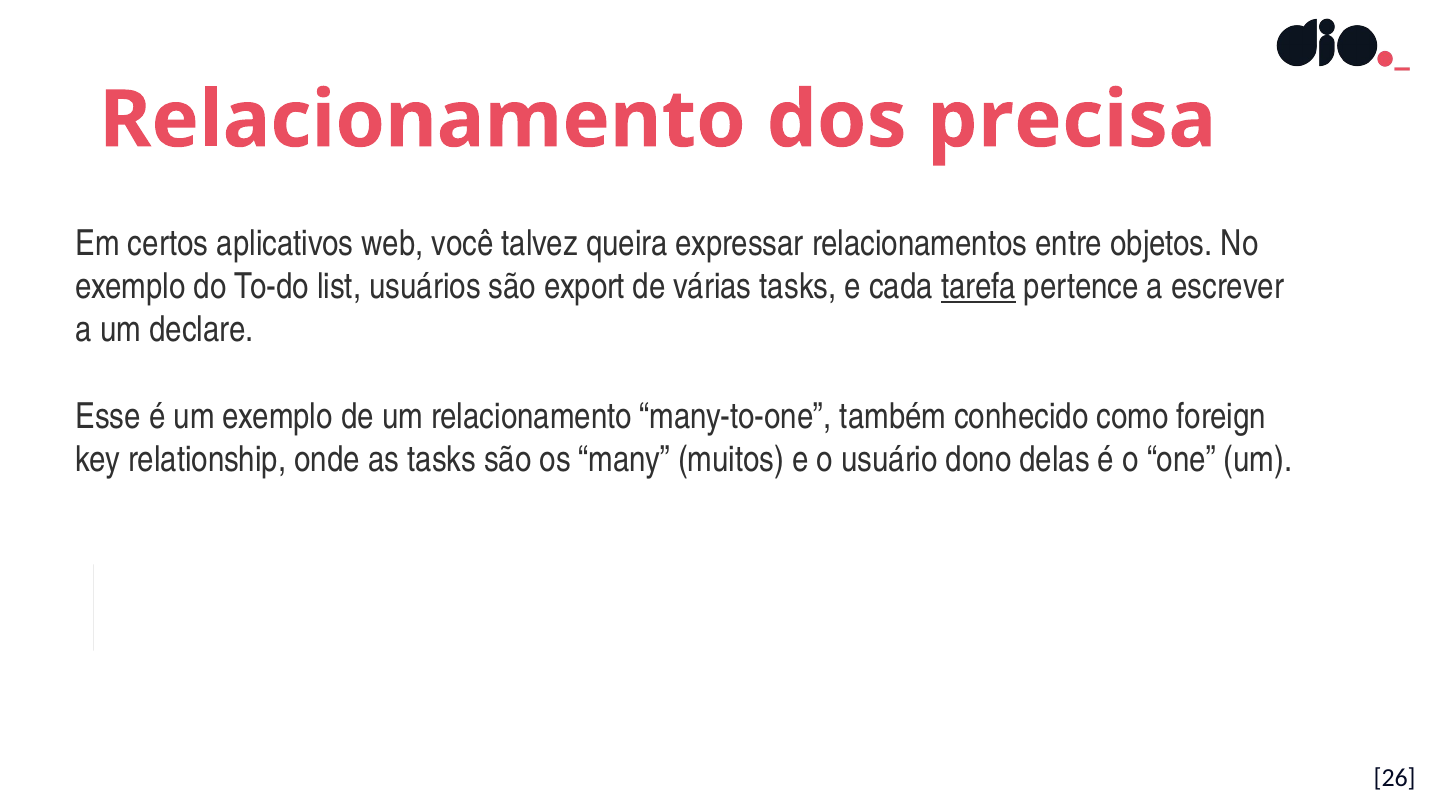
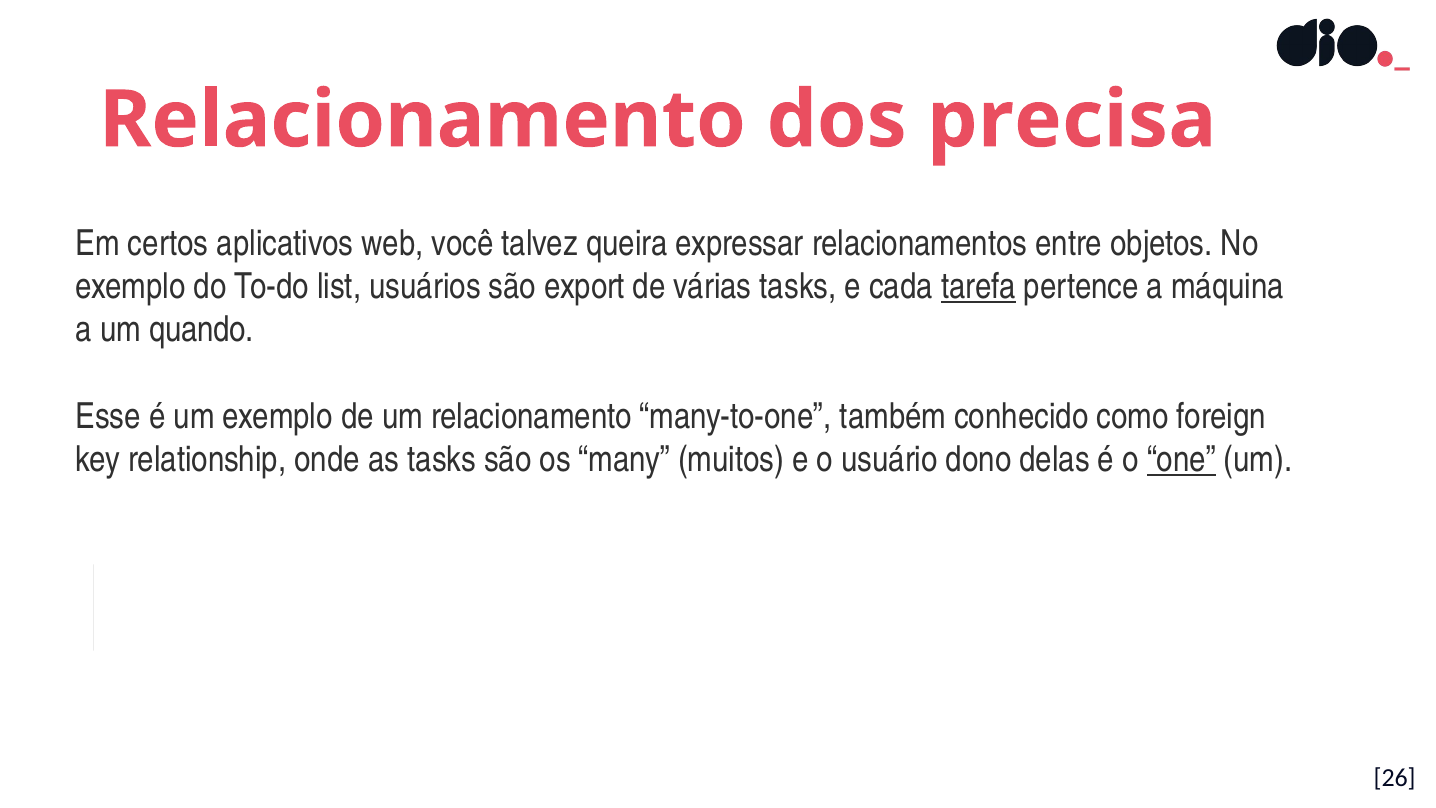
escrever: escrever -> máquina (1228, 287)
declare: declare -> quando (202, 330)
one underline: none -> present (1182, 459)
